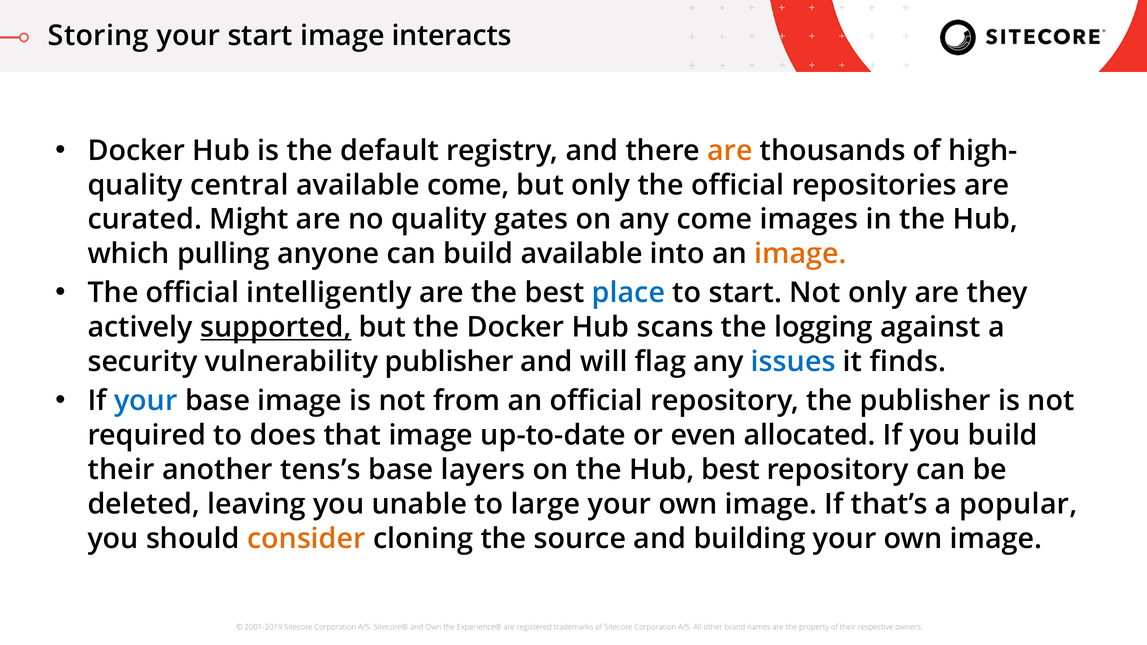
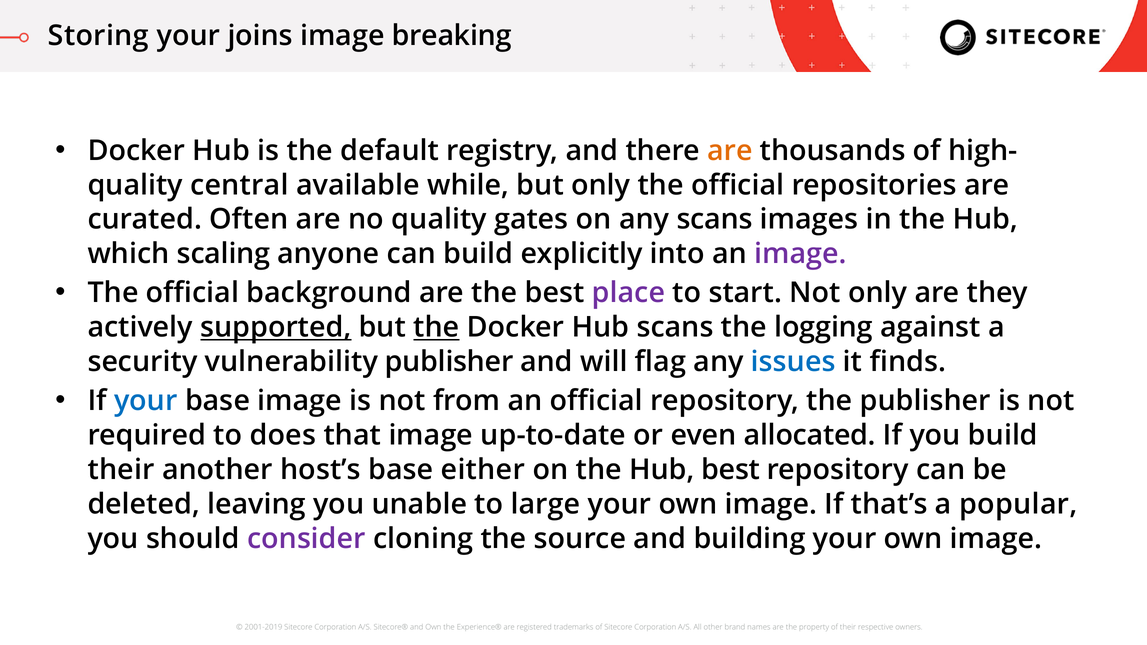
your start: start -> joins (260, 36)
interacts: interacts -> breaking (452, 36)
available come: come -> while (468, 185)
Might: Might -> Often (249, 220)
any come: come -> scans (715, 220)
pulling: pulling -> scaling (223, 254)
build available: available -> explicitly (582, 254)
image colour: orange -> purple (801, 254)
intelligently: intelligently -> background (329, 293)
place colour: blue -> purple (628, 293)
the underline: none -> present (436, 328)
tens’s: tens’s -> host’s (321, 470)
layers: layers -> either (483, 470)
consider colour: orange -> purple (306, 539)
